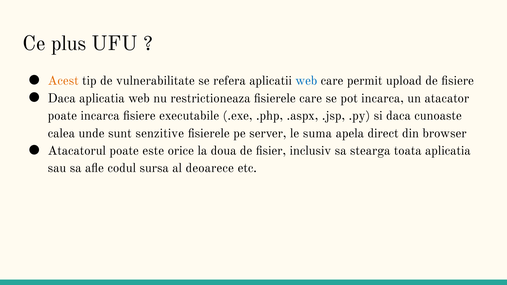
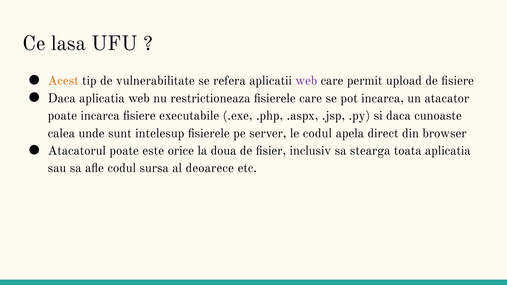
plus: plus -> lasa (69, 43)
web colour: blue -> purple (306, 81)
senzitive: senzitive -> intelesup (160, 133)
le suma: suma -> codul (317, 133)
